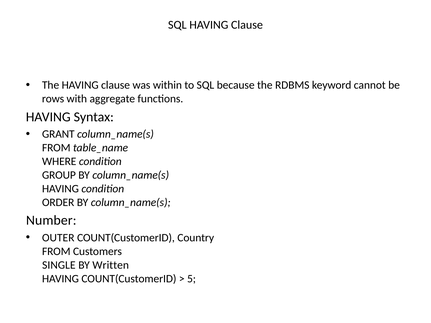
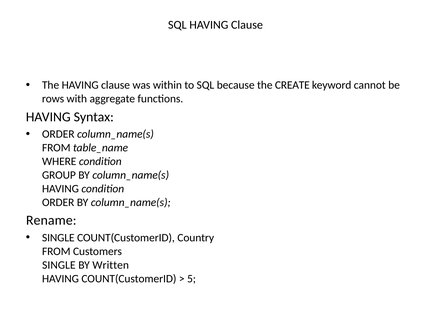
RDBMS: RDBMS -> CREATE (292, 85)
GRANT: GRANT -> ORDER (58, 134)
Number: Number -> Rename (51, 221)
OUTER: OUTER -> SINGLE (58, 238)
